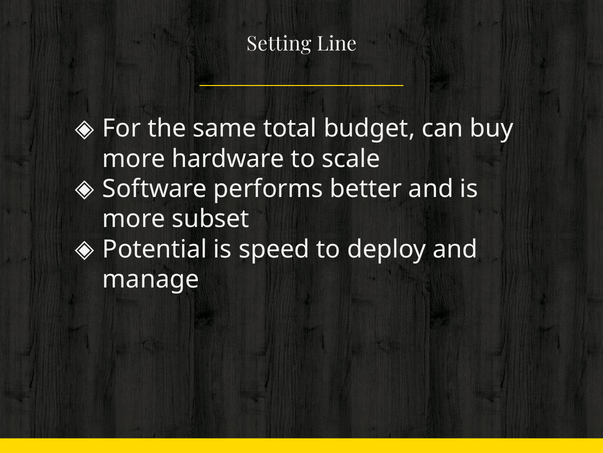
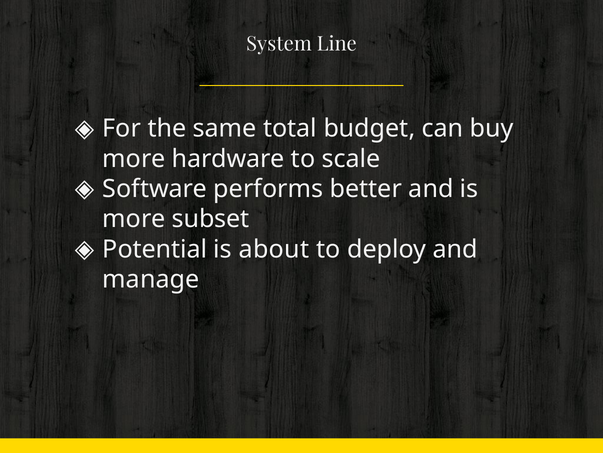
Setting: Setting -> System (279, 44)
speed: speed -> about (274, 249)
